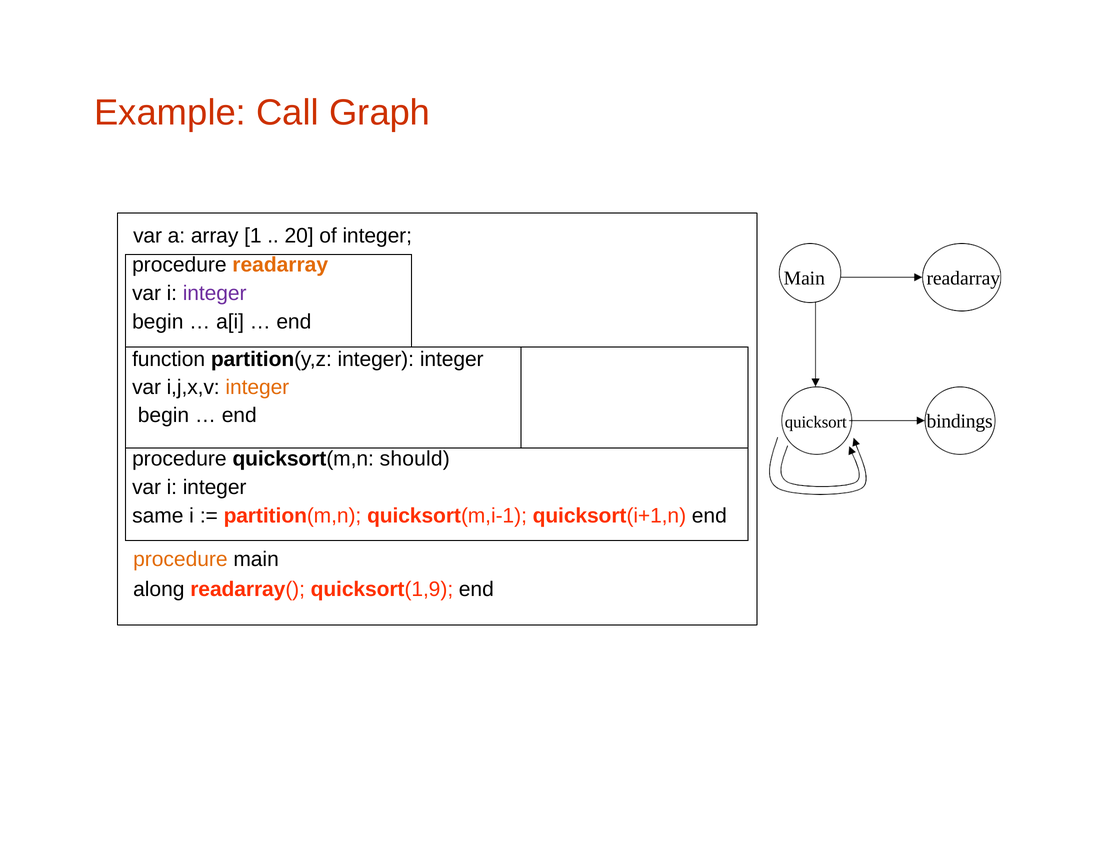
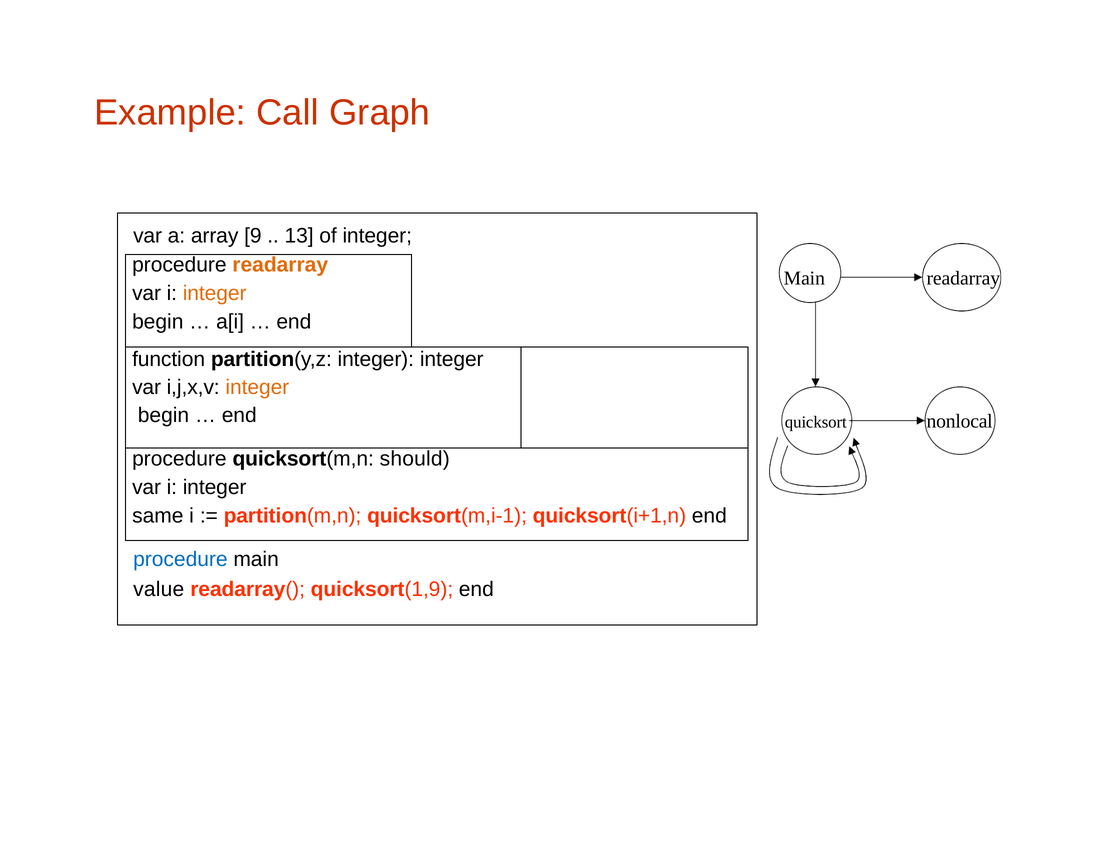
1: 1 -> 9 (253, 236)
20: 20 -> 13 (299, 236)
integer colour: purple -> orange (215, 293)
bindings: bindings -> nonlocal (960, 421)
procedure colour: orange -> blue (180, 559)
along: along -> value (159, 589)
